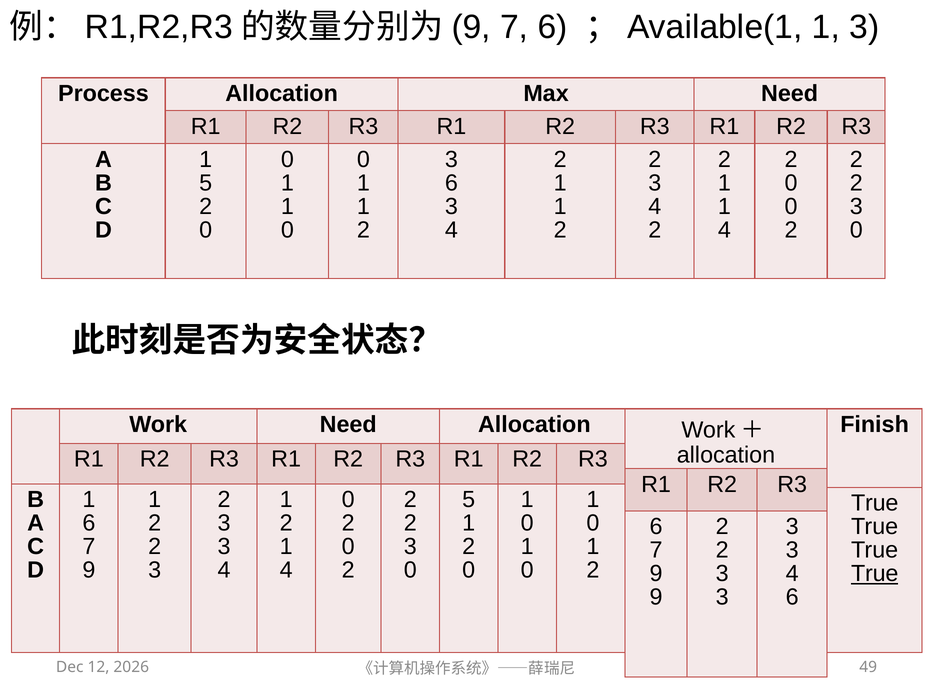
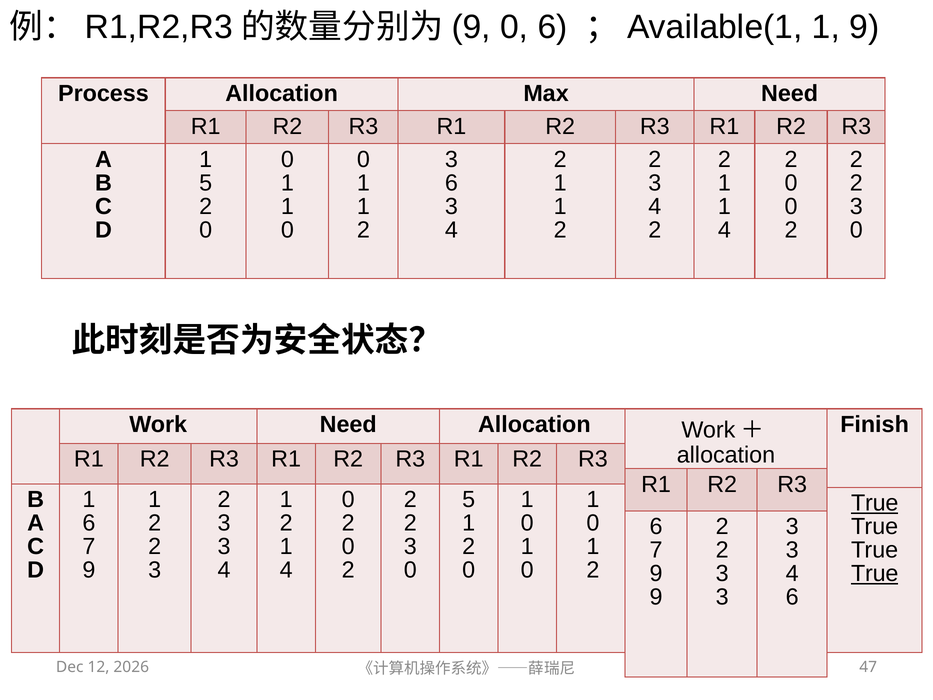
9 7: 7 -> 0 (514, 27)
1 3: 3 -> 9 (864, 27)
True underline: none -> present (875, 503)
49: 49 -> 47 (868, 667)
